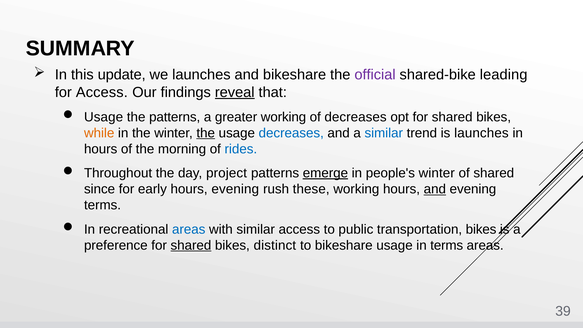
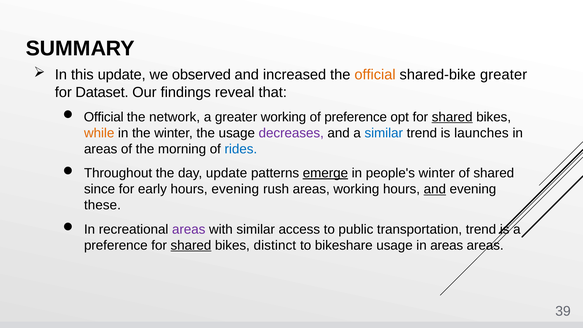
we launches: launches -> observed (201, 75)
and bikeshare: bikeshare -> increased (295, 75)
official colour: purple -> orange (375, 75)
shared-bike leading: leading -> greater (504, 75)
for Access: Access -> Dataset (102, 92)
reveal underline: present -> none (235, 92)
Usage: Usage -> Official (104, 117)
the patterns: patterns -> network (175, 117)
of decreases: decreases -> preference (356, 117)
shared underline: none -> present (452, 117)
the underline: present -> none (206, 133)
decreases colour: blue -> purple (291, 133)
hours: hours -> areas (101, 149)
day project: project -> update (227, 173)
rush these: these -> areas (311, 189)
terms: terms -> these (102, 205)
areas colour: blue -> purple (189, 229)
transportation bikes: bikes -> trend (481, 229)
usage in terms: terms -> areas (447, 245)
